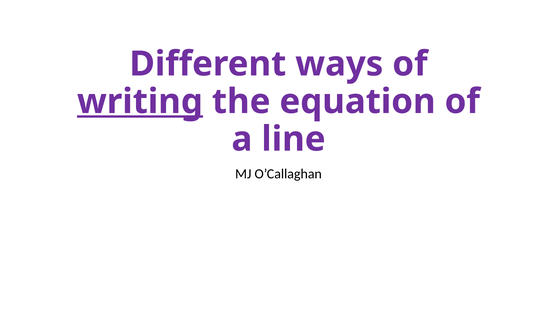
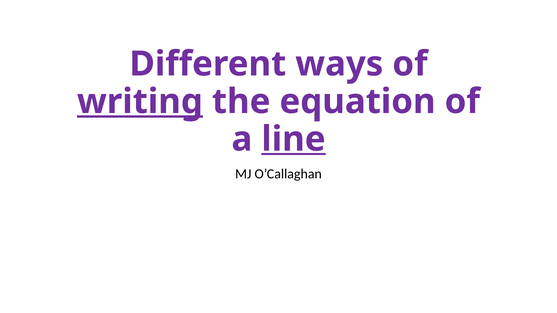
line underline: none -> present (293, 139)
